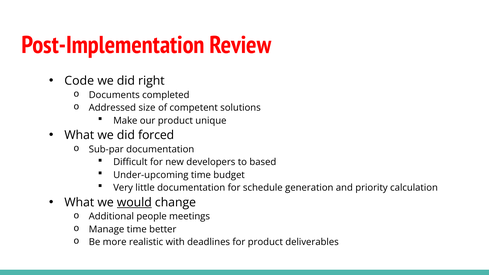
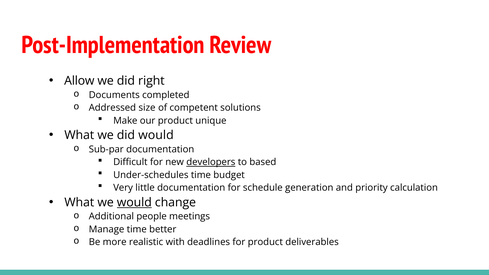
Code: Code -> Allow (79, 81)
did forced: forced -> would (156, 135)
developers underline: none -> present (211, 162)
Under-upcoming: Under-upcoming -> Under-schedules (151, 175)
